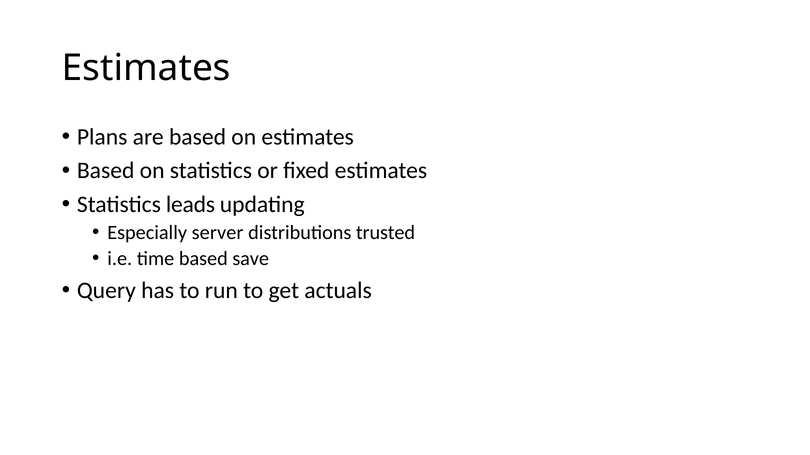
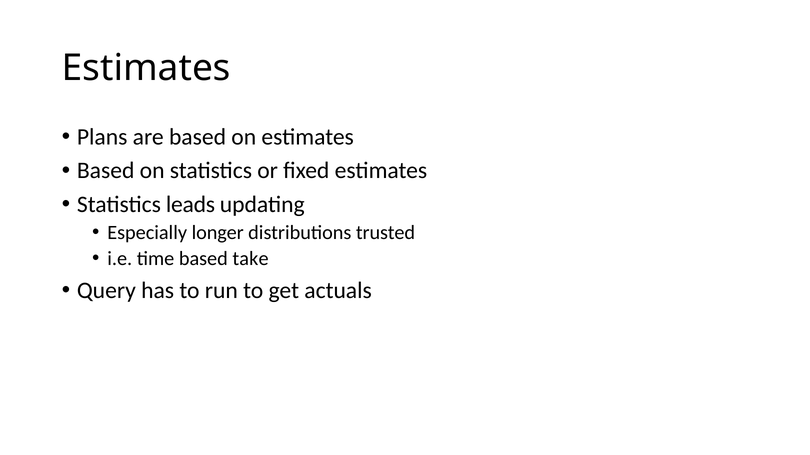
server: server -> longer (218, 233)
save: save -> take (251, 259)
